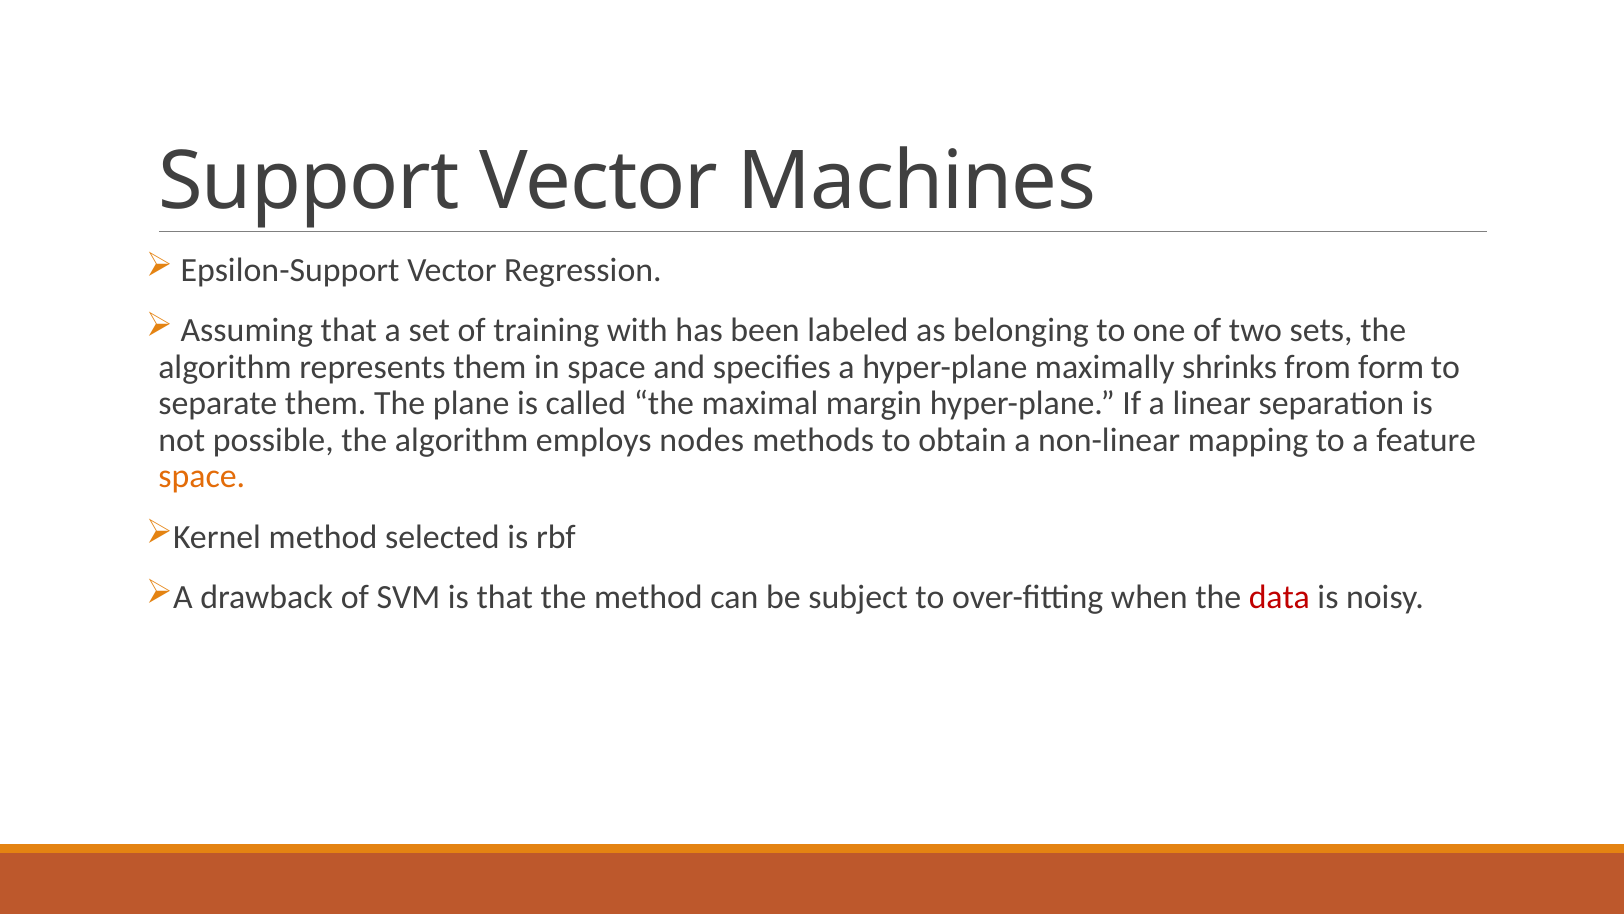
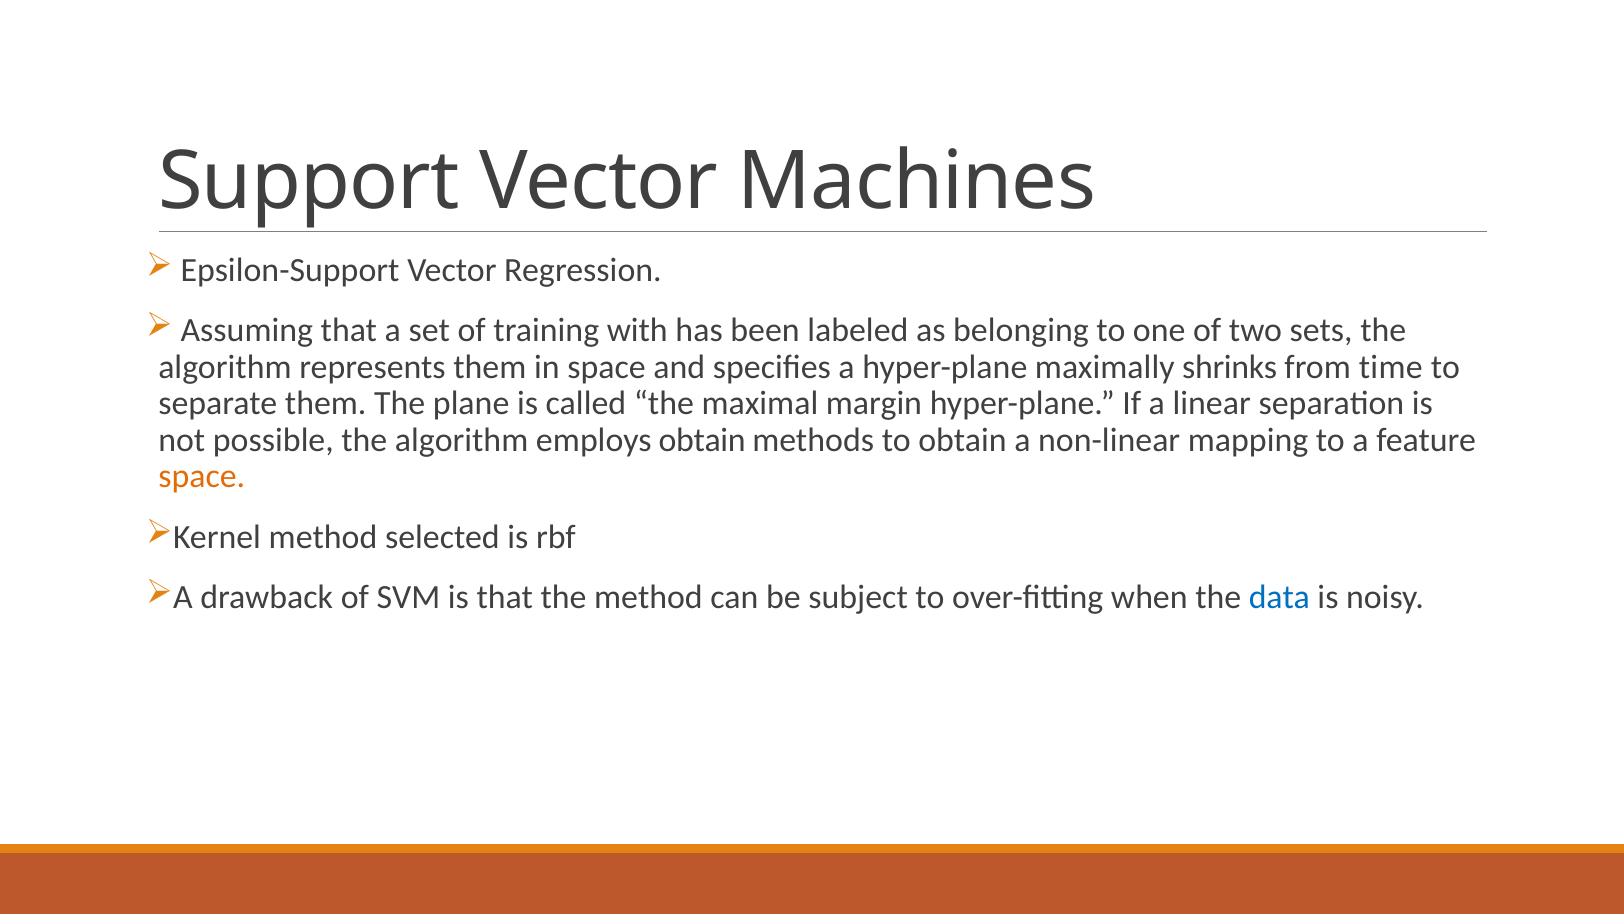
form: form -> time (1391, 367)
employs nodes: nodes -> obtain (702, 440)
data colour: red -> blue (1279, 597)
